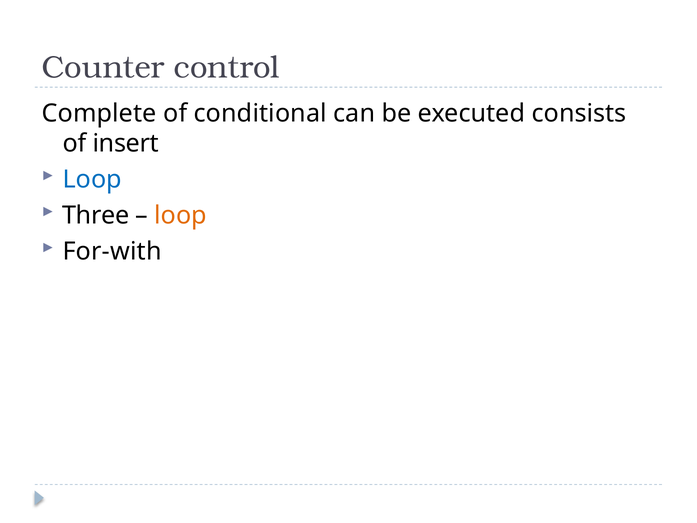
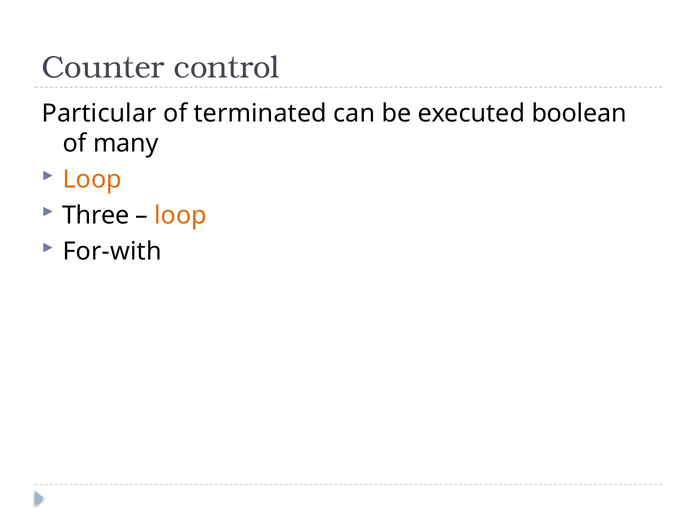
Complete: Complete -> Particular (99, 113)
conditional: conditional -> terminated (260, 113)
consists: consists -> boolean (579, 113)
insert: insert -> many (126, 143)
Loop colour: blue -> orange (92, 179)
